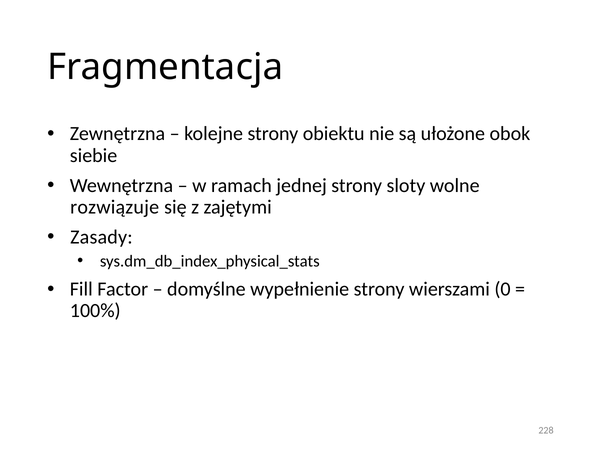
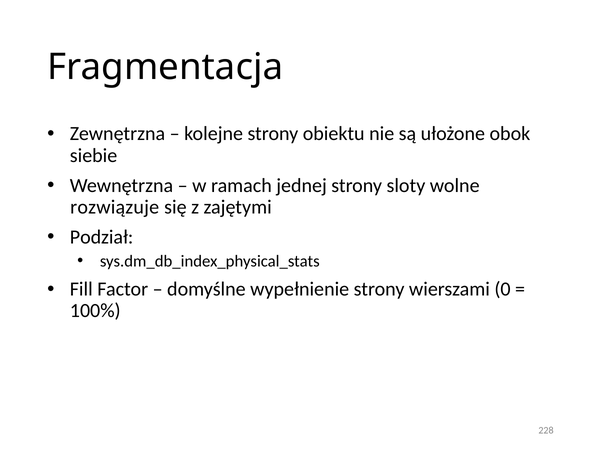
Zasady: Zasady -> Podział (102, 237)
